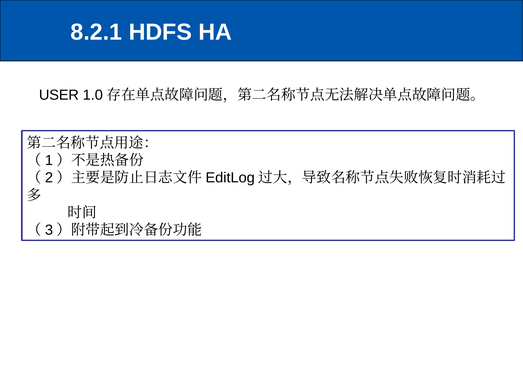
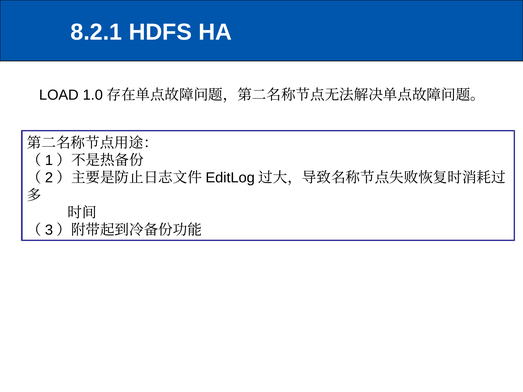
USER: USER -> LOAD (59, 95)
